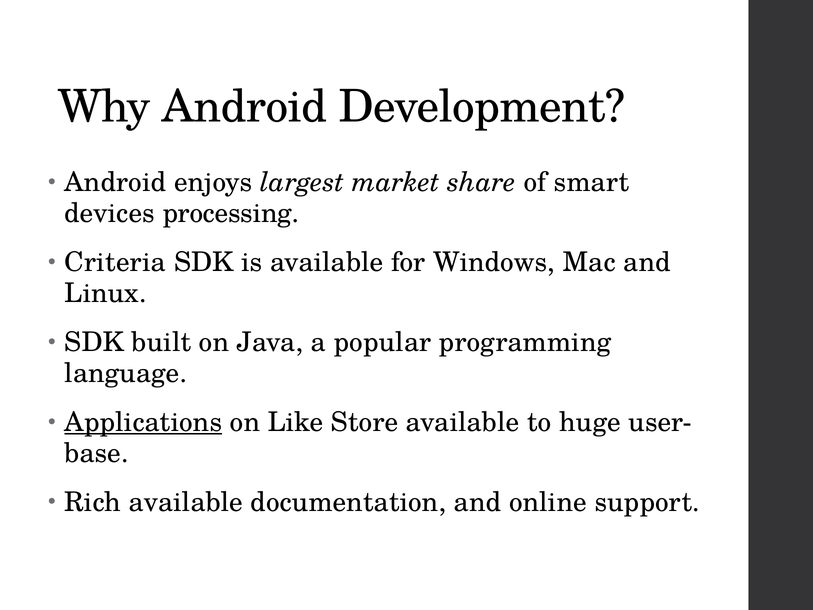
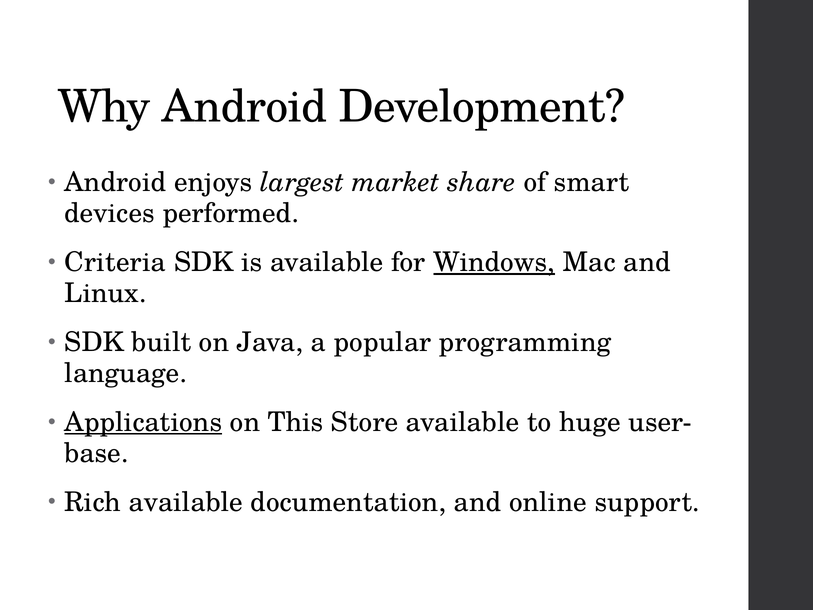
processing: processing -> performed (231, 213)
Windows underline: none -> present (494, 262)
Like: Like -> This (296, 422)
